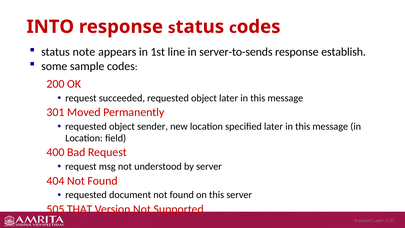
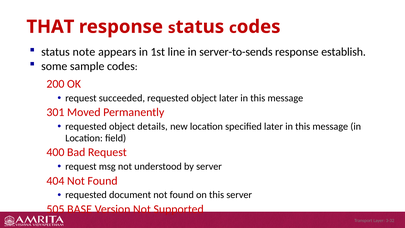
INTO: INTO -> THAT (50, 27)
sender: sender -> details (152, 126)
THAT: THAT -> BASE (80, 209)
